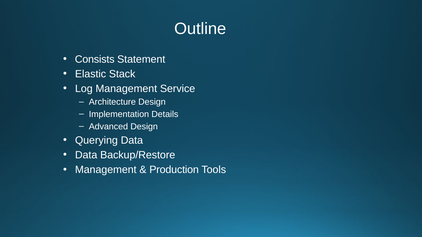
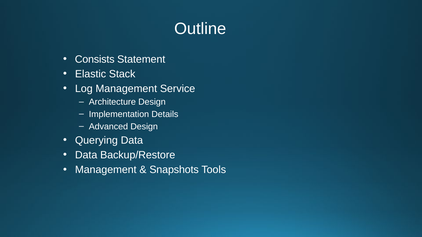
Production: Production -> Snapshots (174, 170)
